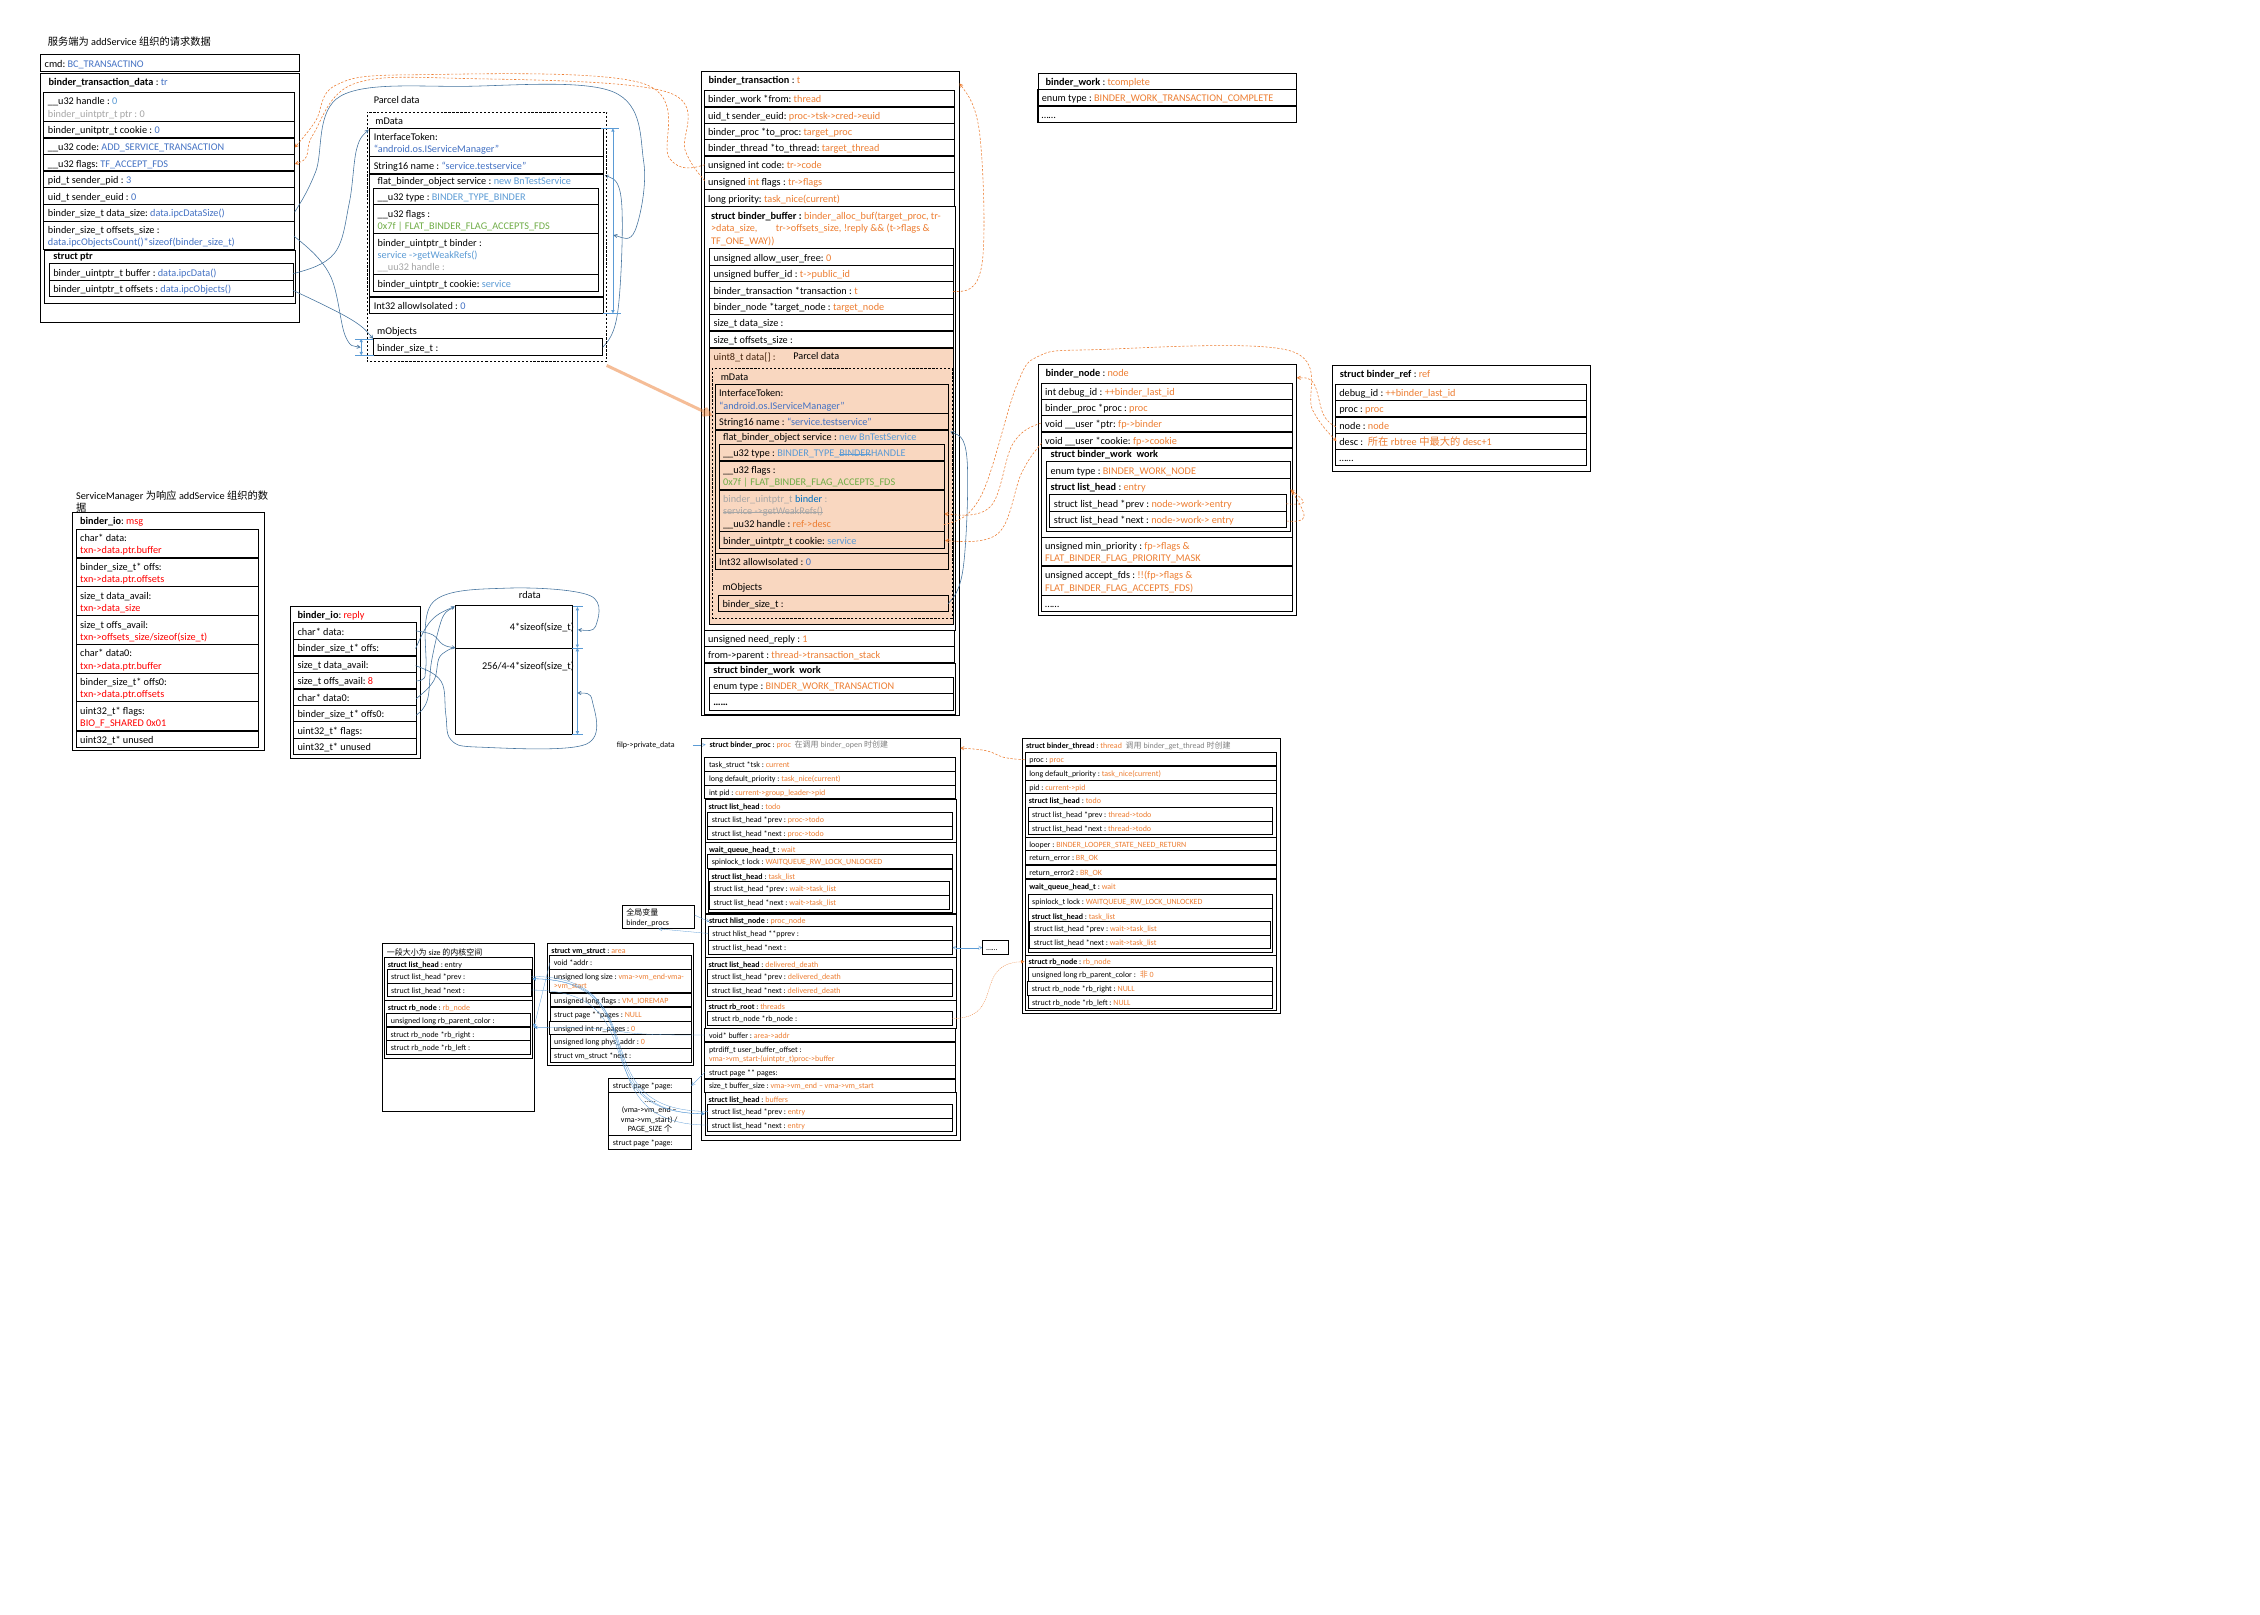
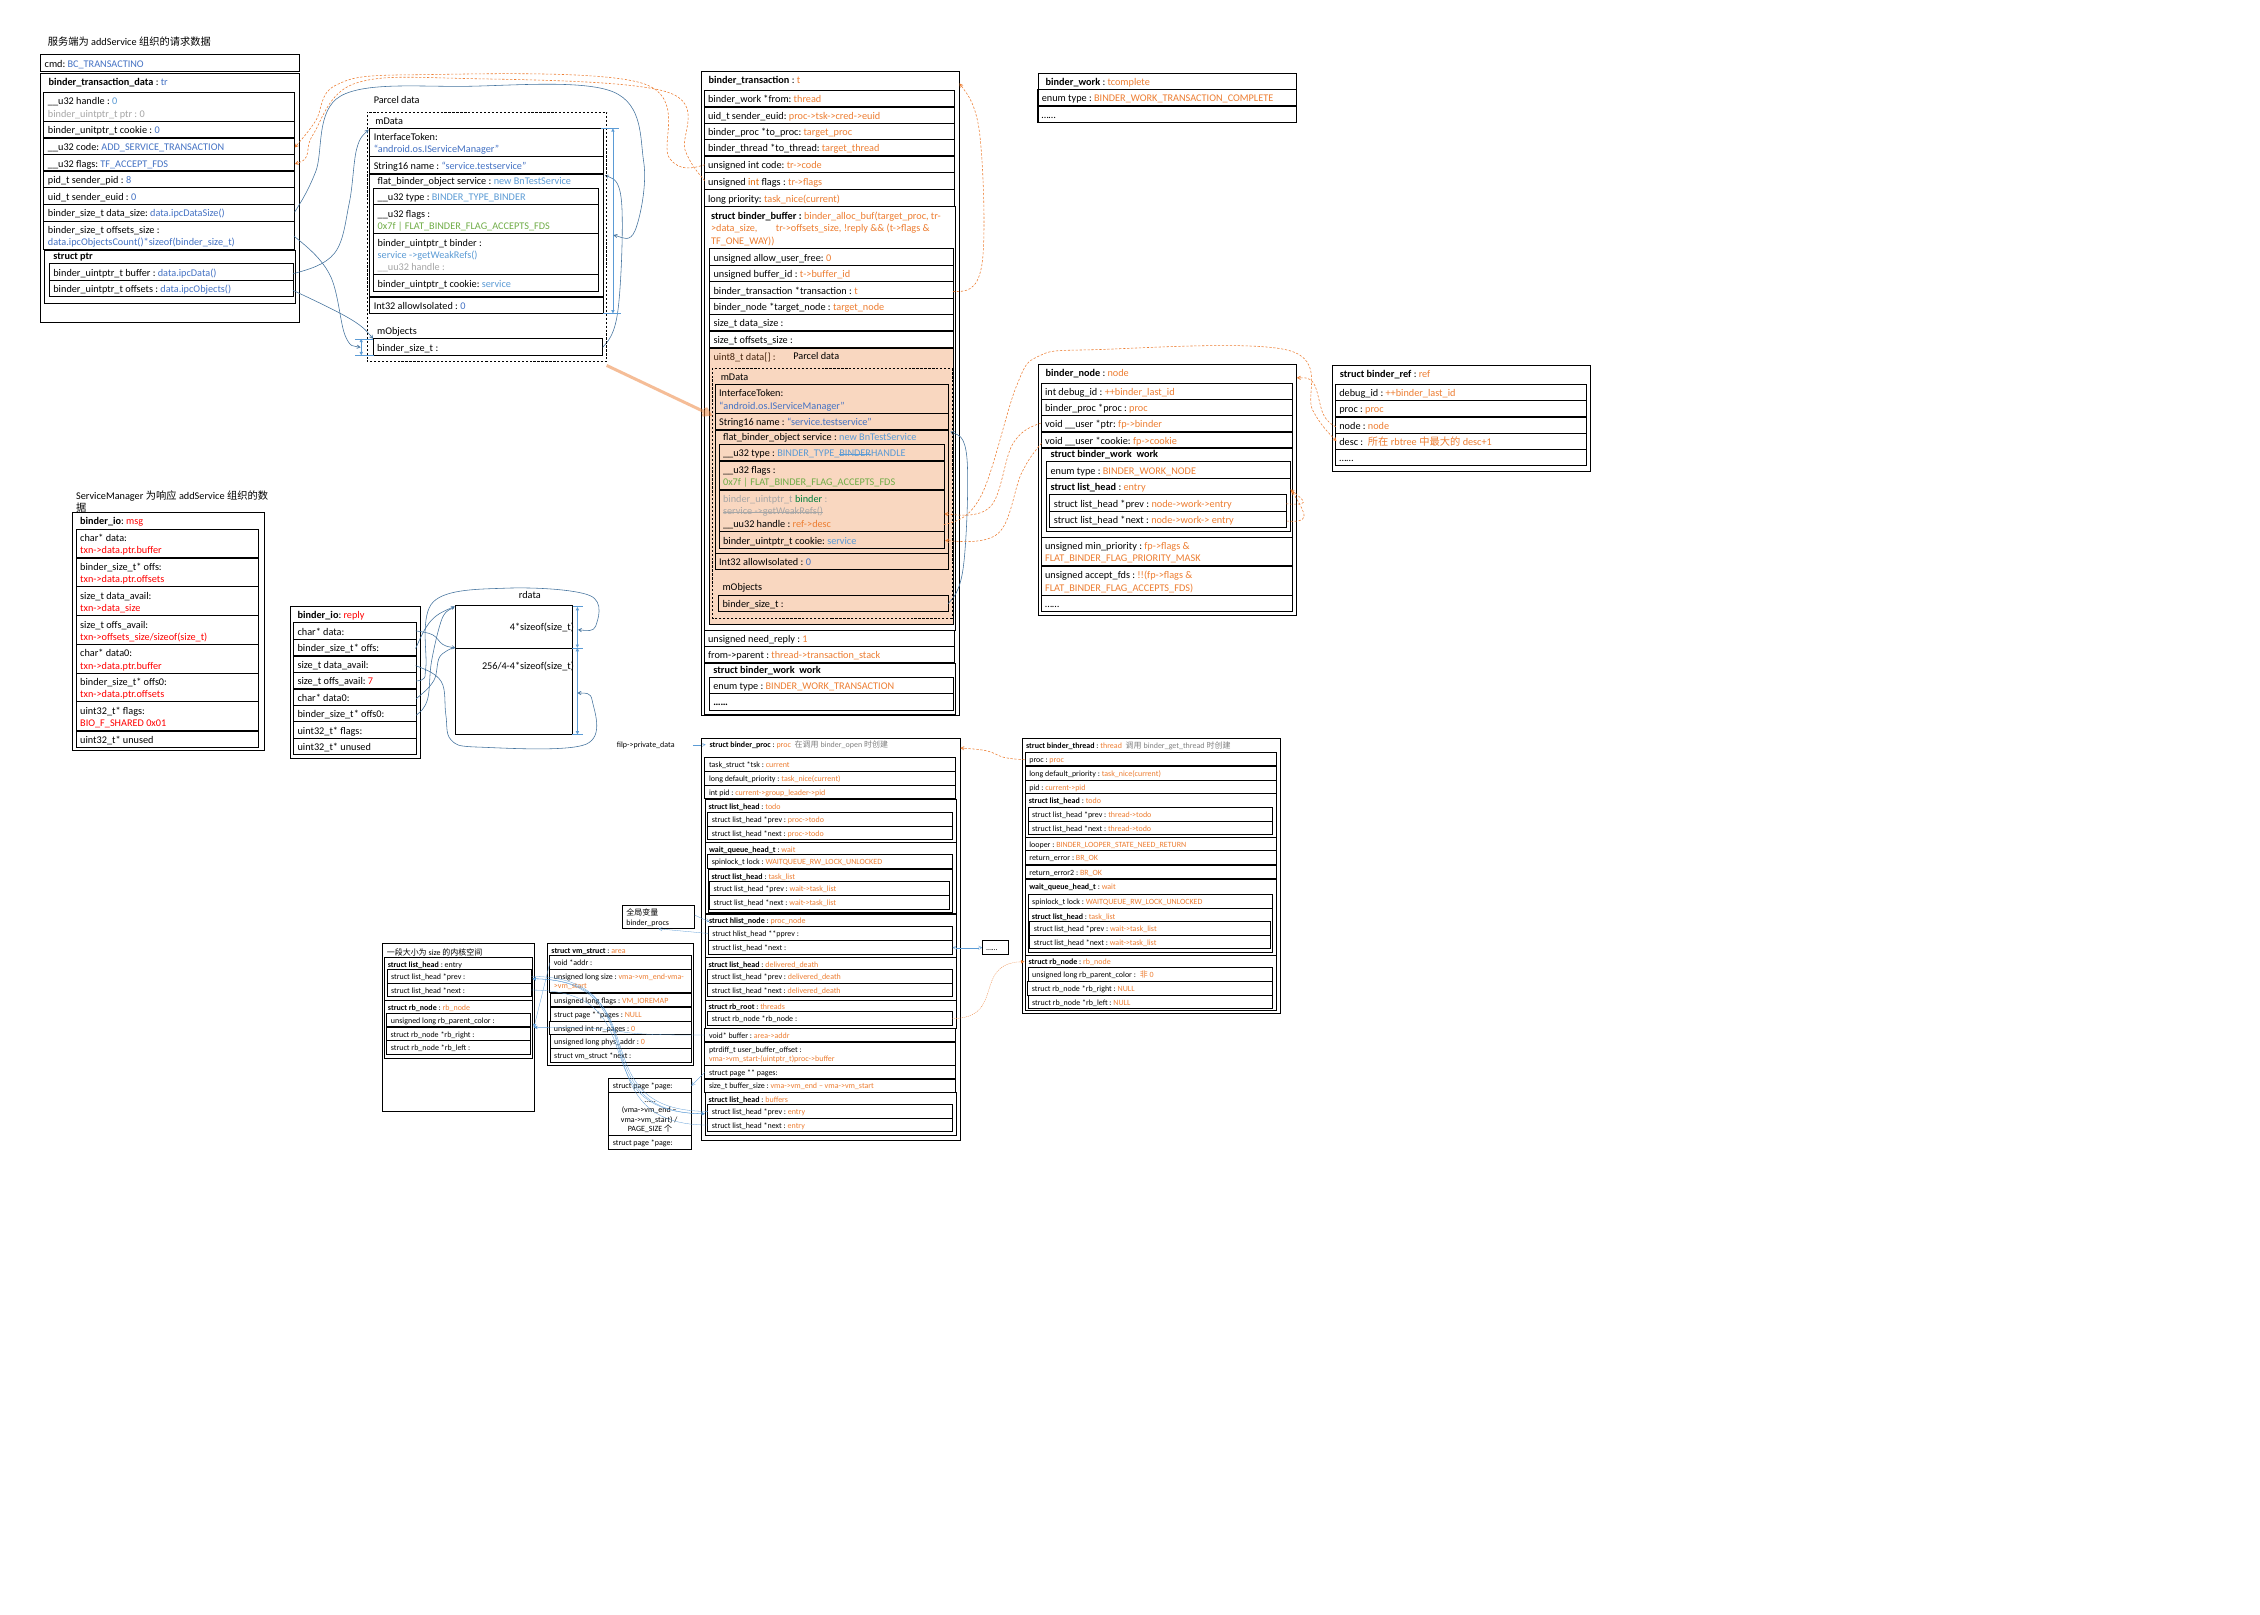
3: 3 -> 8 (129, 180)
t->public_id: t->public_id -> t->buffer_id (825, 274)
binder colour: blue -> green (809, 499)
8: 8 -> 7 (370, 681)
